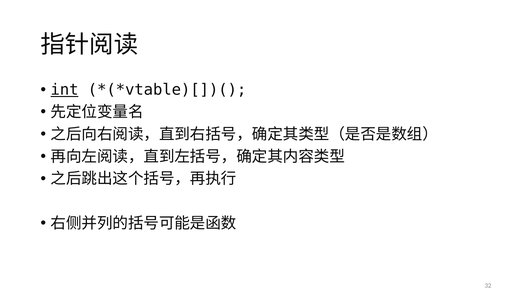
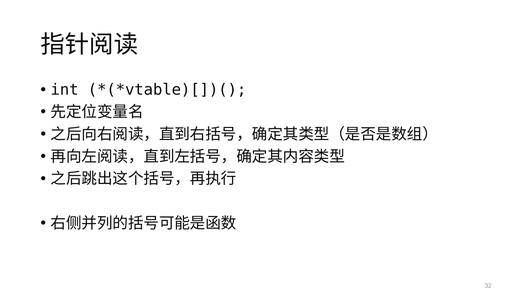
int underline: present -> none (65, 90)
